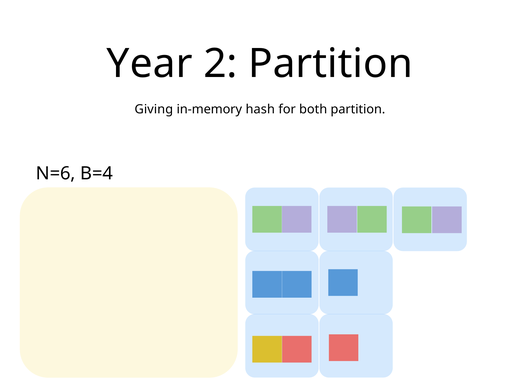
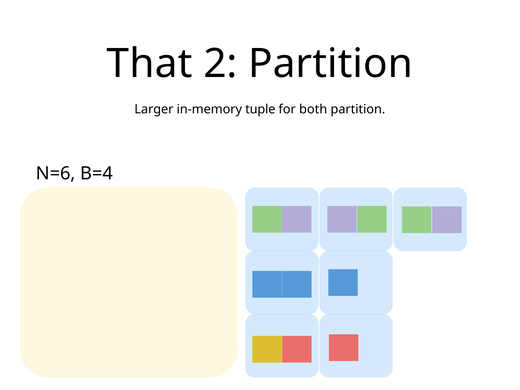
Year: Year -> That (150, 64)
Giving: Giving -> Larger (154, 109)
hash: hash -> tuple (260, 109)
